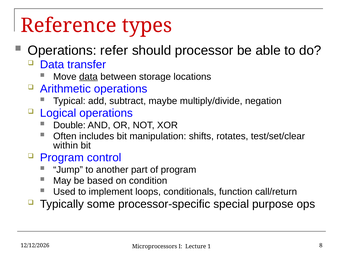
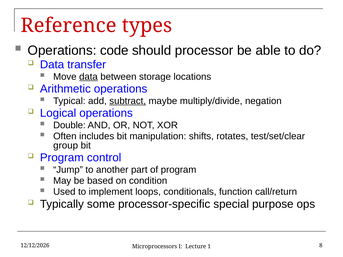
refer: refer -> code (114, 50)
subtract underline: none -> present (128, 101)
within: within -> group (66, 146)
